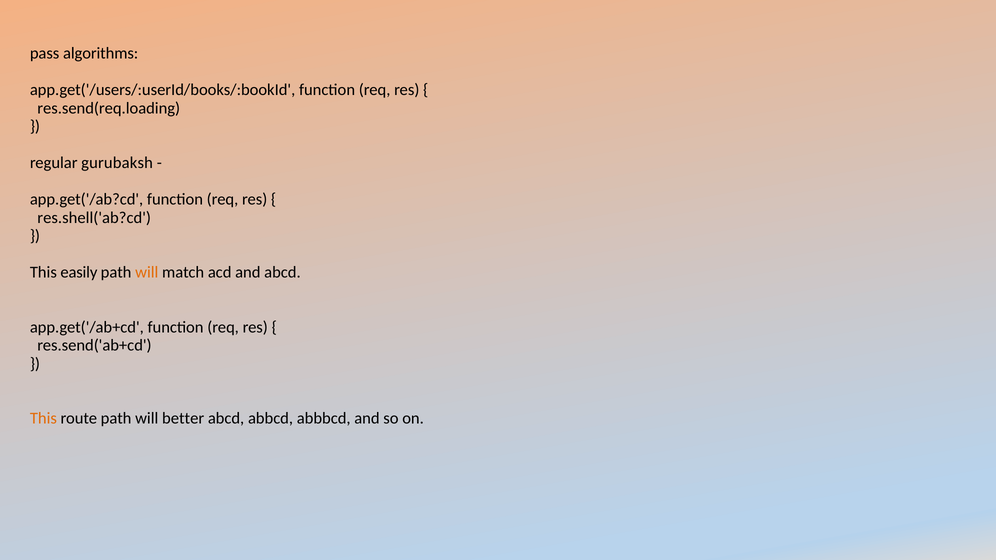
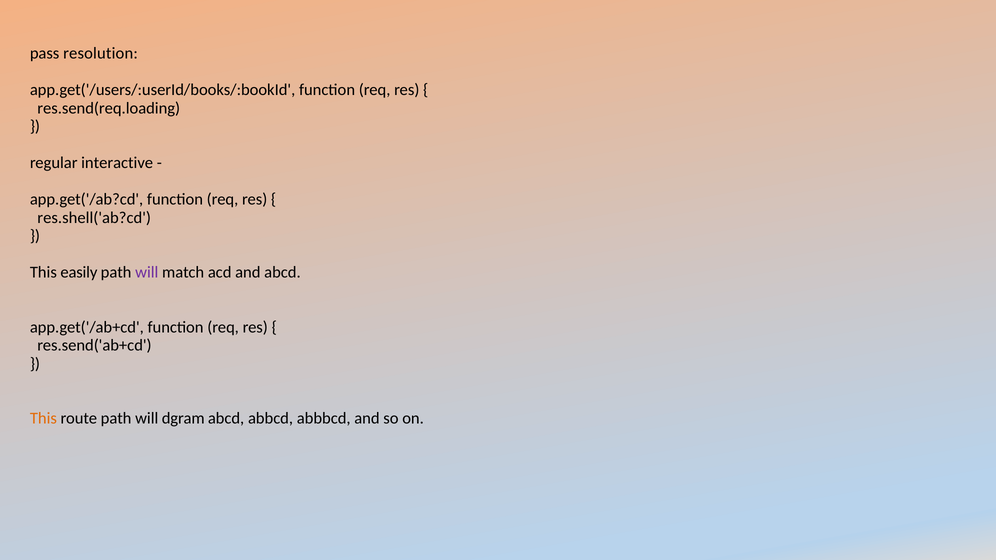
algorithms: algorithms -> resolution (100, 53)
gurubaksh: gurubaksh -> interactive (117, 163)
will colour: orange -> purple (147, 273)
better: better -> dgram (183, 419)
